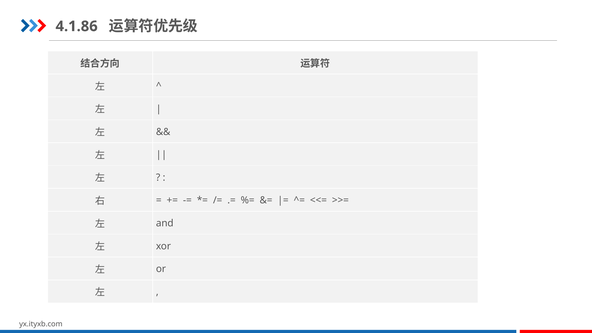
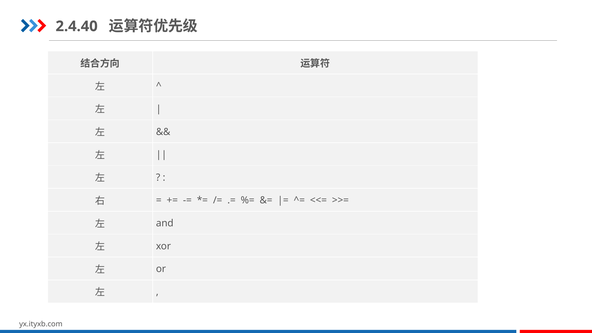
4.1.86: 4.1.86 -> 2.4.40 (77, 26)
